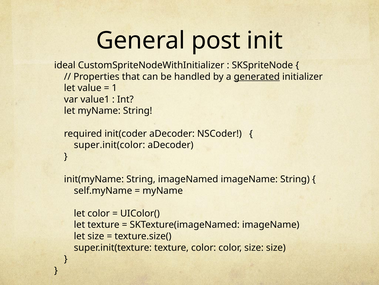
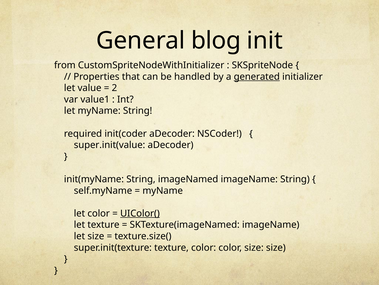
post: post -> blog (216, 41)
ideal: ideal -> from (65, 65)
1: 1 -> 2 (114, 88)
super.init(color: super.init(color -> super.init(value (110, 145)
UIColor( underline: none -> present (140, 213)
